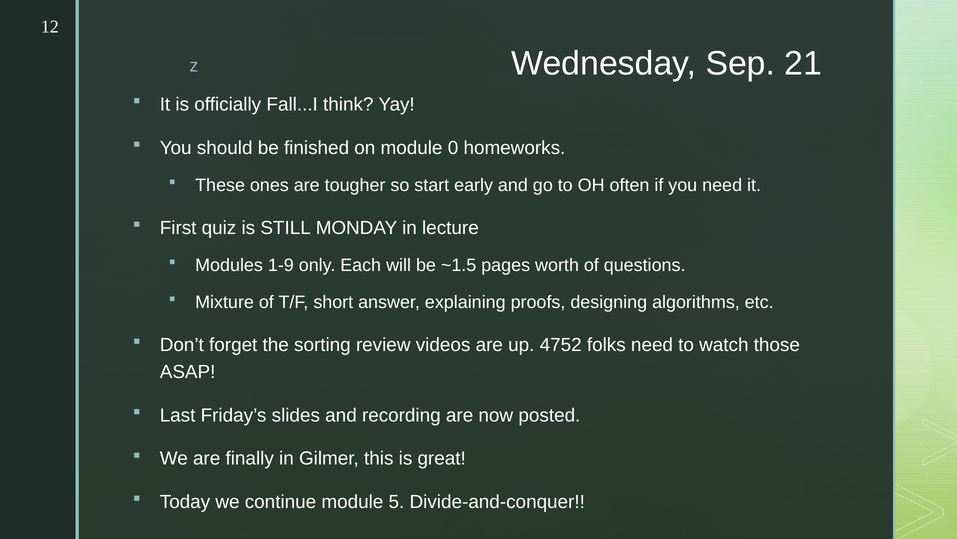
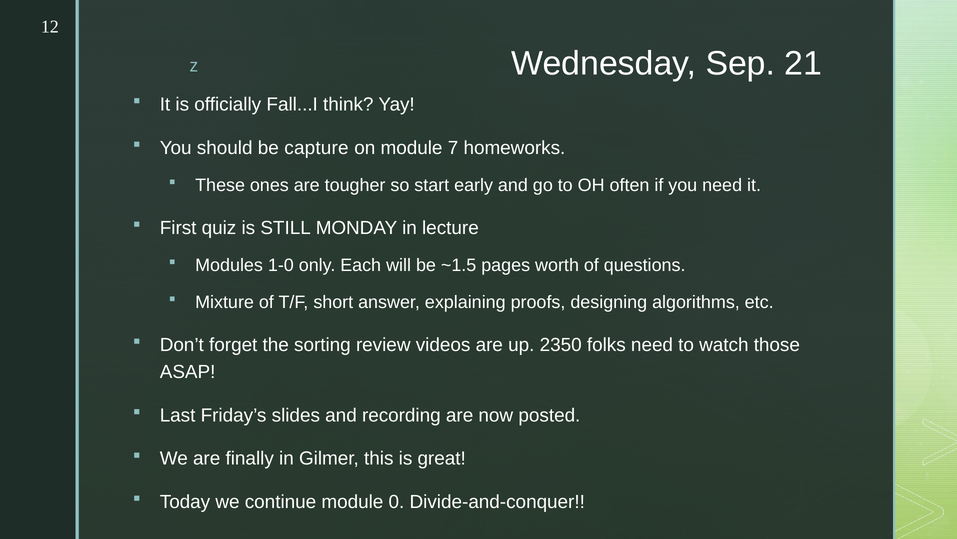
finished: finished -> capture (316, 148)
0: 0 -> 7 (453, 148)
1-9: 1-9 -> 1-0 (281, 265)
4752: 4752 -> 2350 (561, 344)
5: 5 -> 0 (396, 501)
